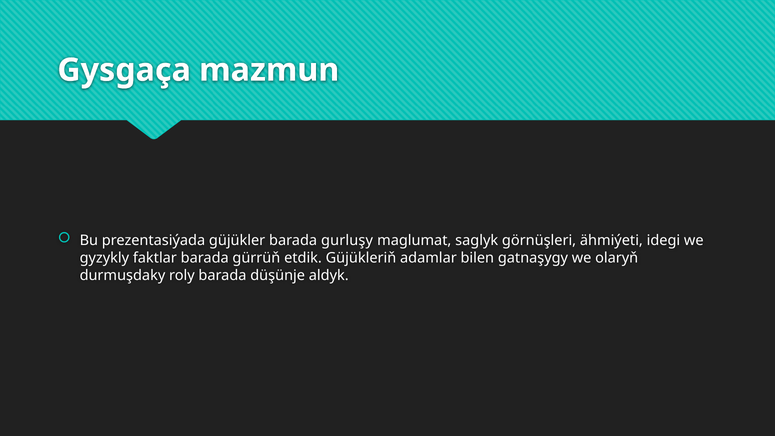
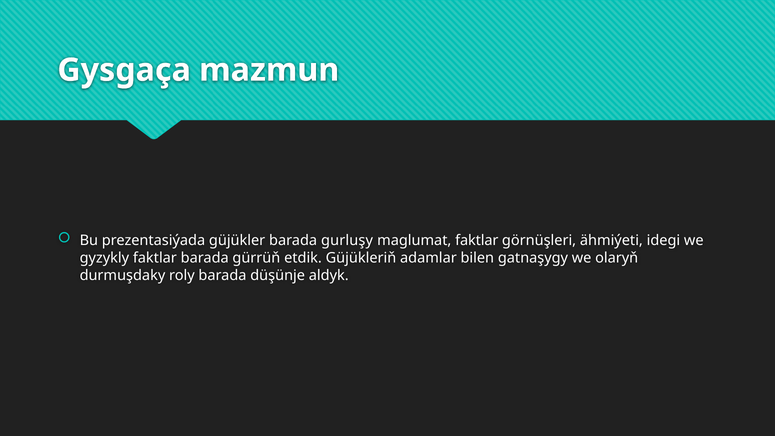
maglumat saglyk: saglyk -> faktlar (477, 240)
